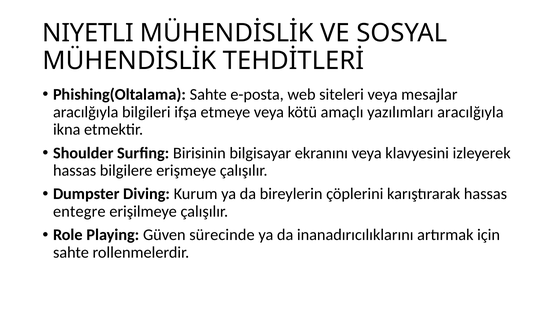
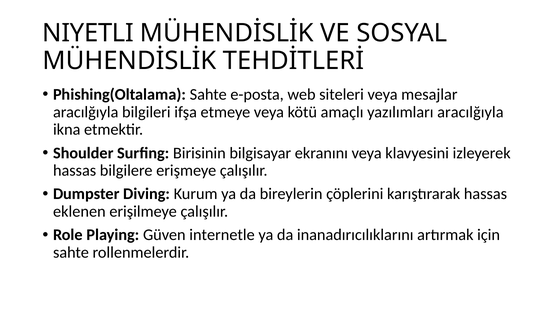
entegre: entegre -> eklenen (79, 211)
sürecinde: sürecinde -> internetle (222, 235)
